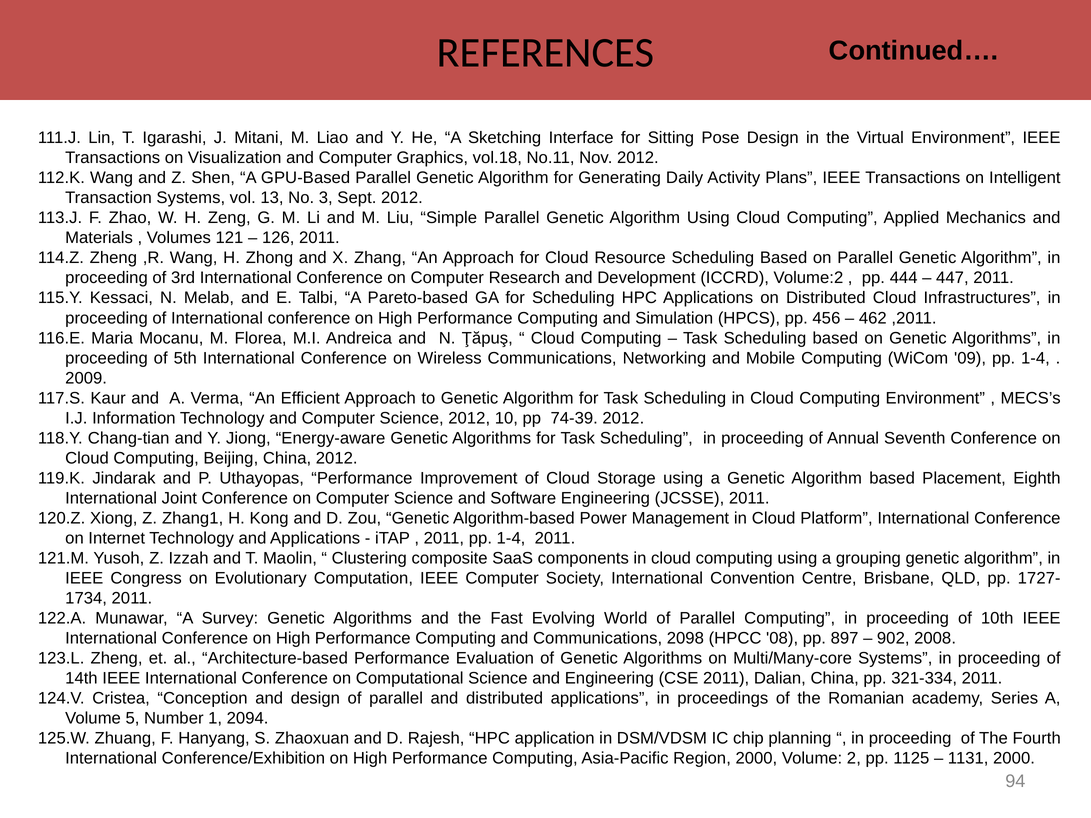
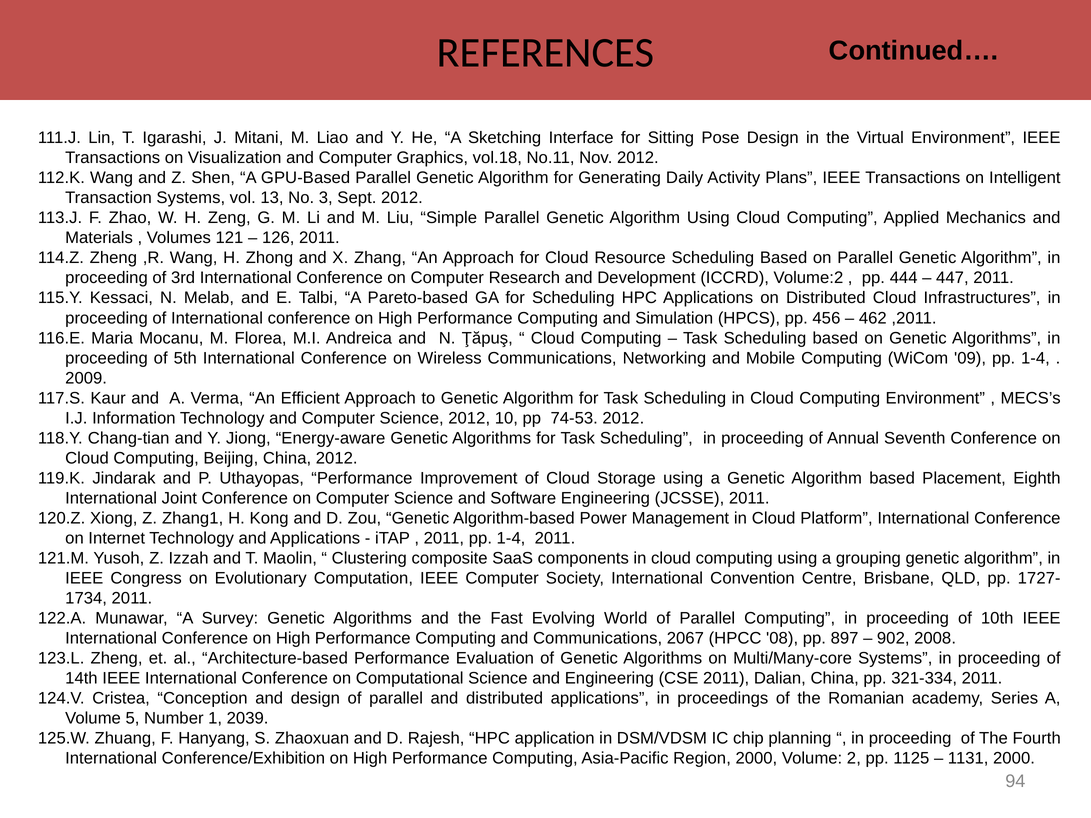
74-39: 74-39 -> 74-53 (574, 418)
2098: 2098 -> 2067 (685, 638)
2094: 2094 -> 2039 (248, 718)
